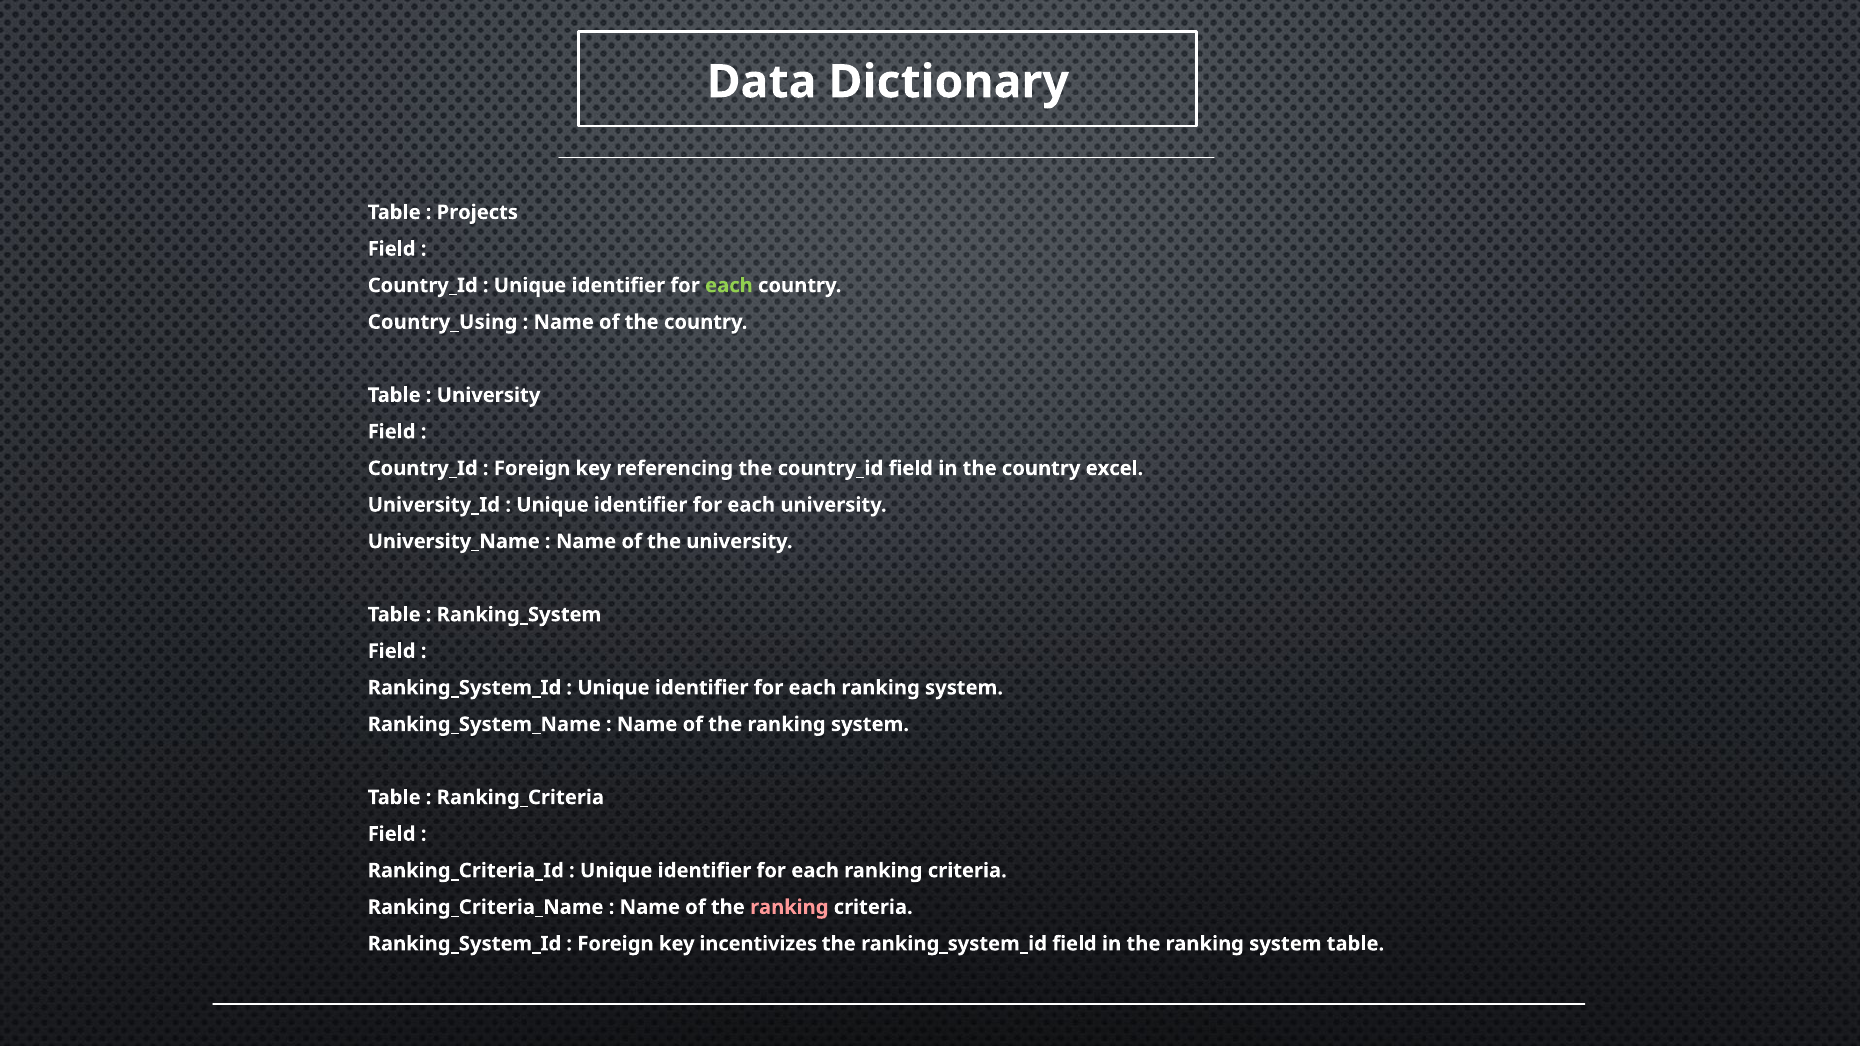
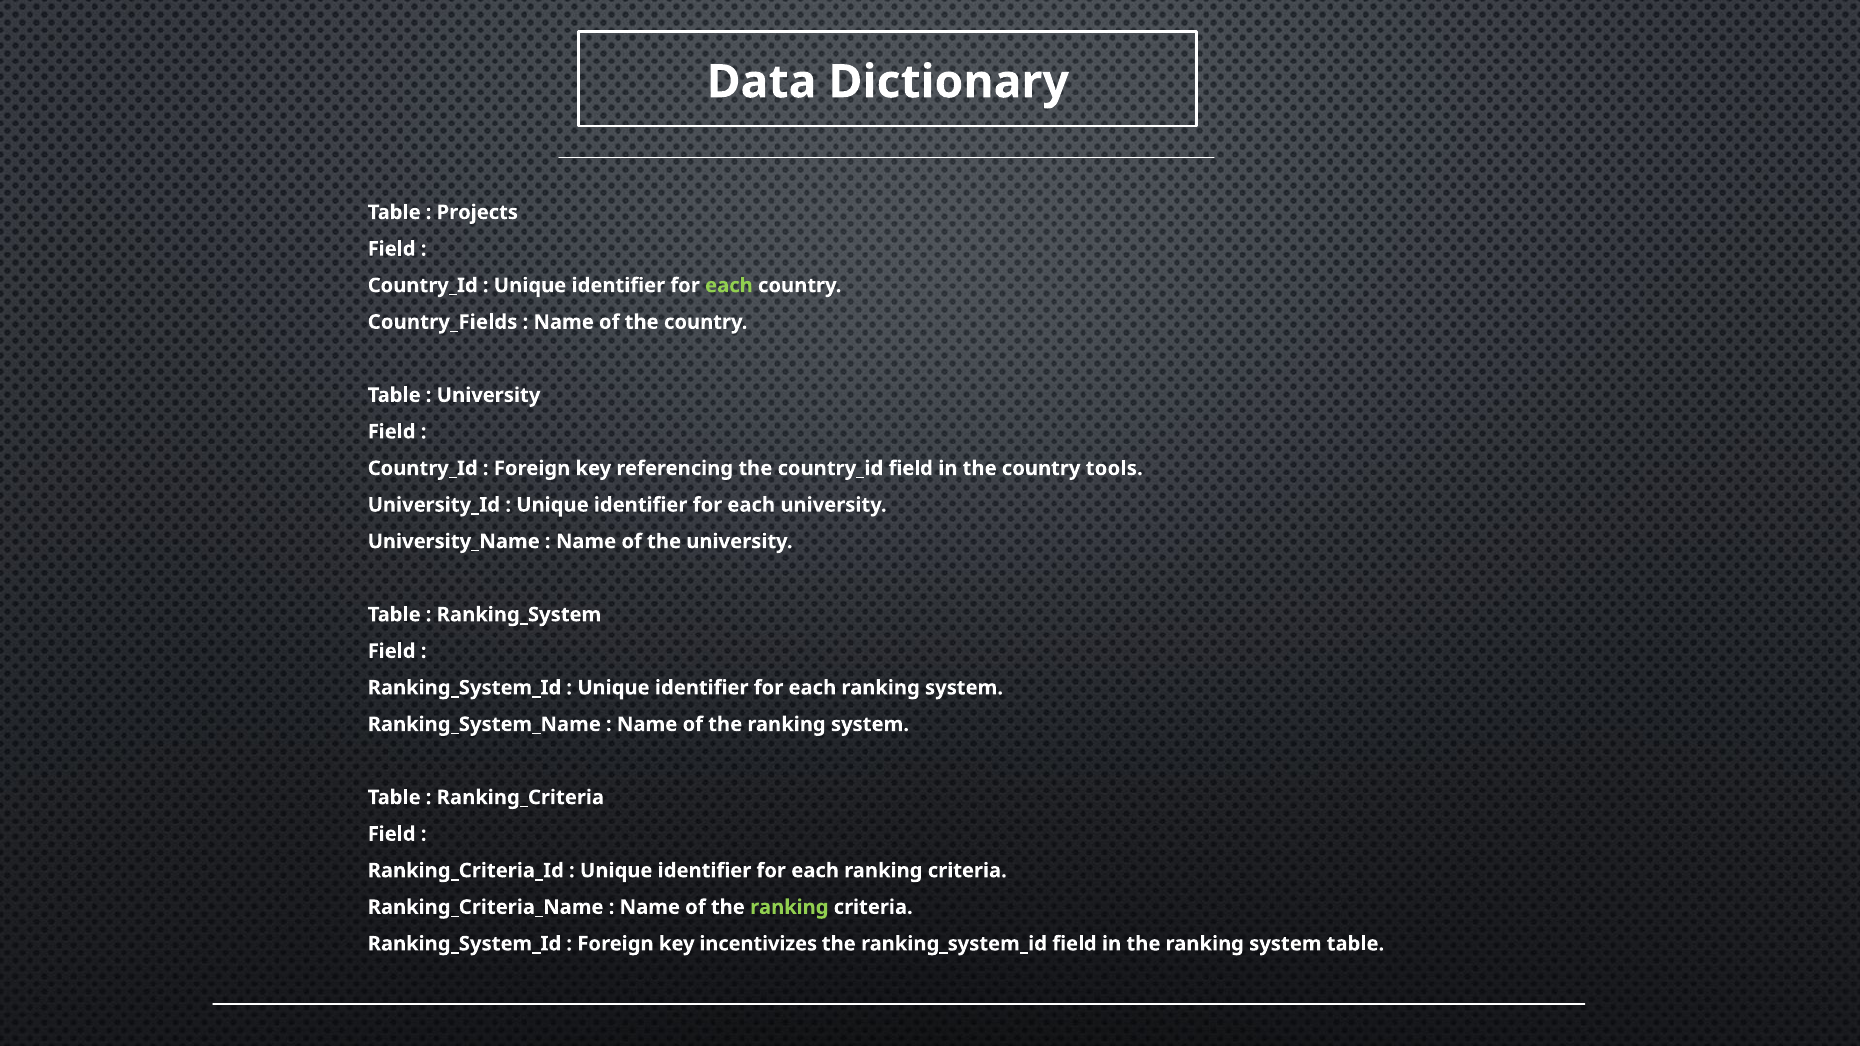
Country_Using: Country_Using -> Country_Fields (443, 322)
excel: excel -> tools (1114, 468)
ranking colour: pink -> light green (789, 907)
